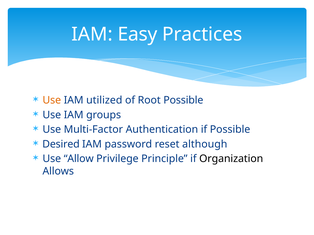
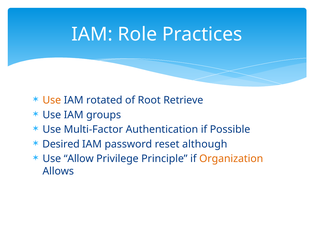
Easy: Easy -> Role (137, 34)
utilized: utilized -> rotated (104, 100)
Root Possible: Possible -> Retrieve (183, 100)
Organization colour: black -> orange (231, 159)
